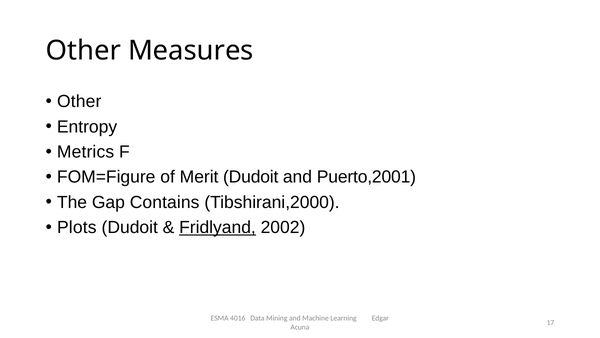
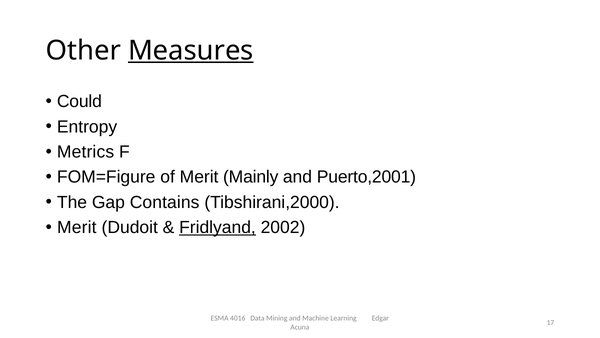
Measures underline: none -> present (191, 50)
Other: Other -> Could (79, 101)
Merit Dudoit: Dudoit -> Mainly (251, 177)
Plots: Plots -> Merit (77, 227)
